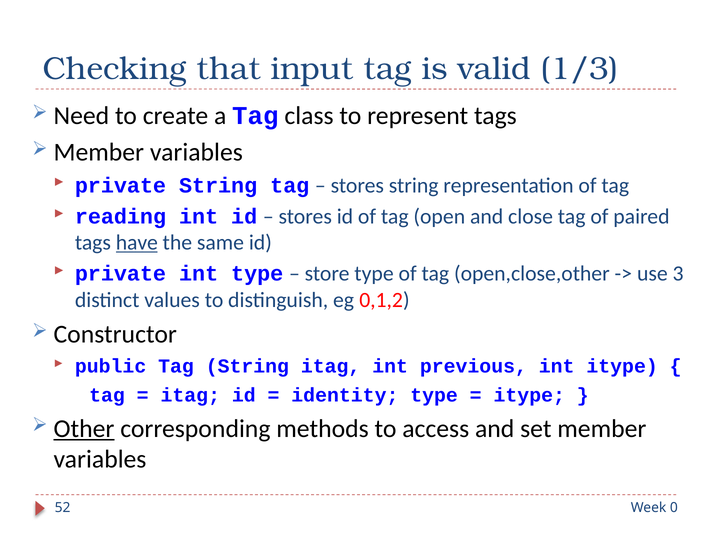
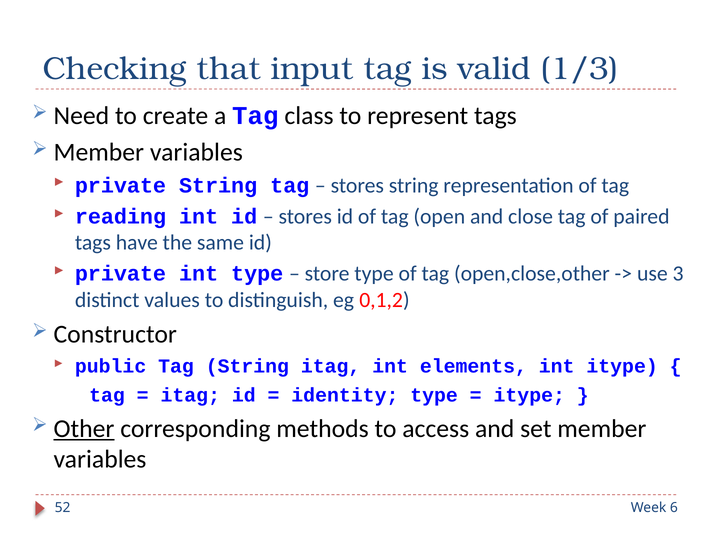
have underline: present -> none (137, 243)
previous: previous -> elements (473, 366)
0: 0 -> 6 (674, 508)
